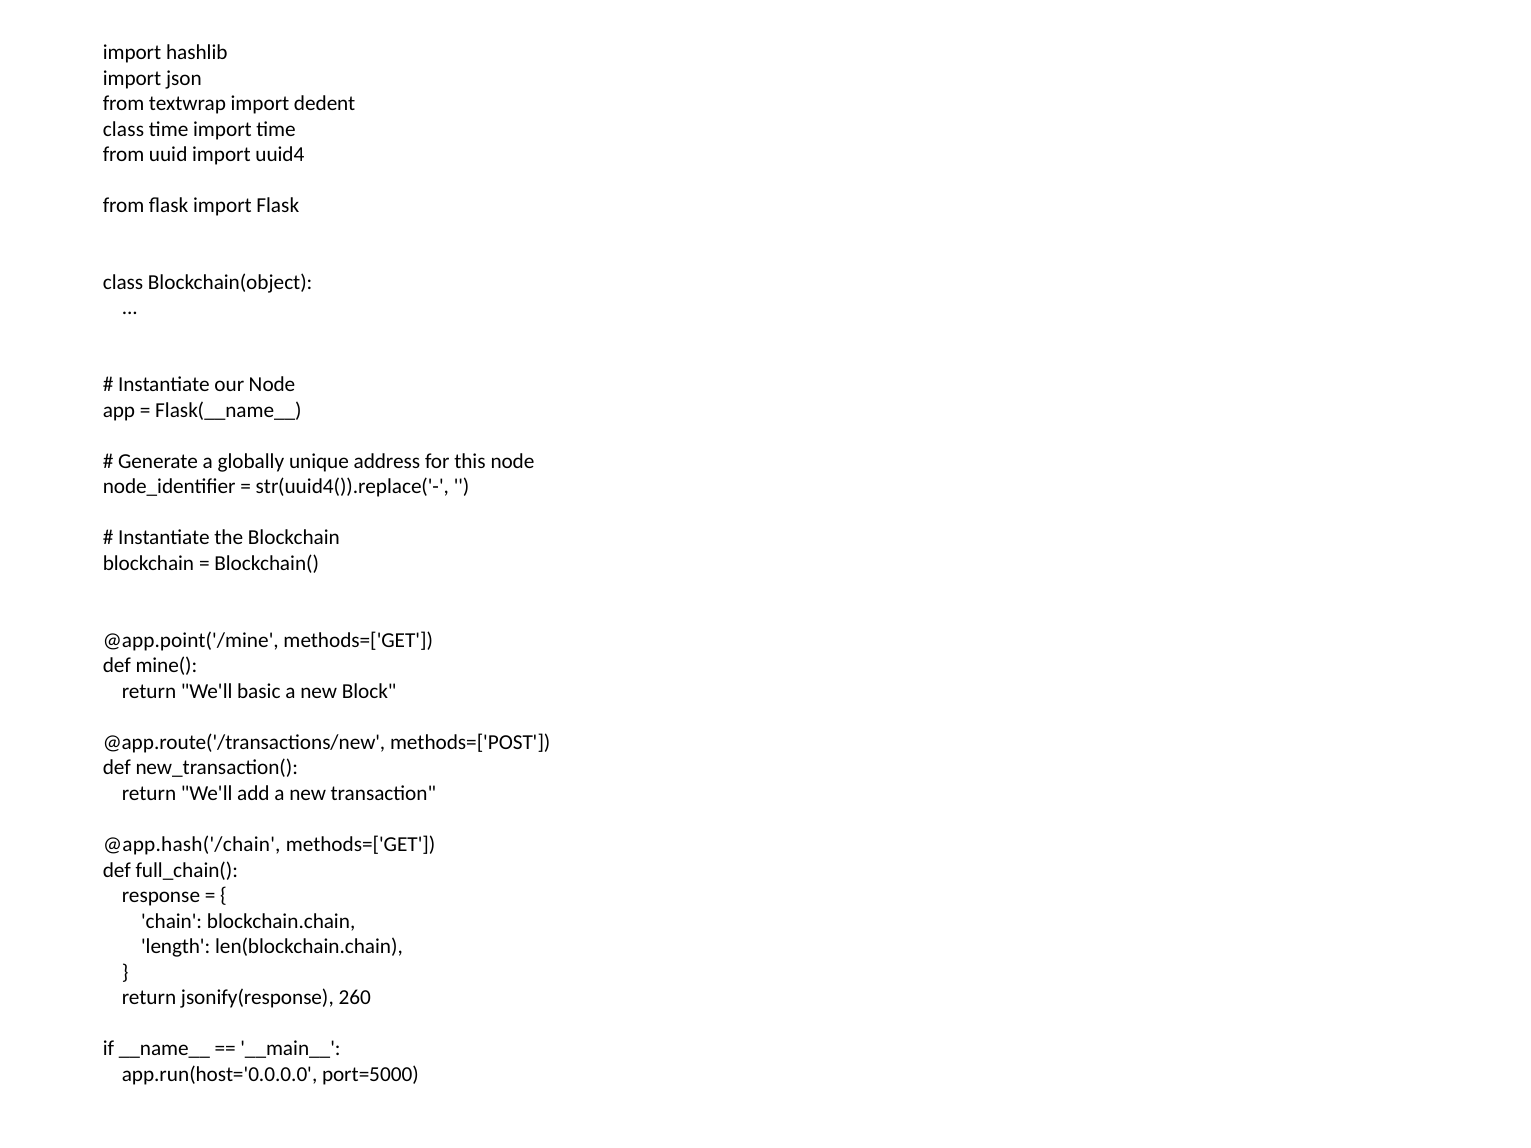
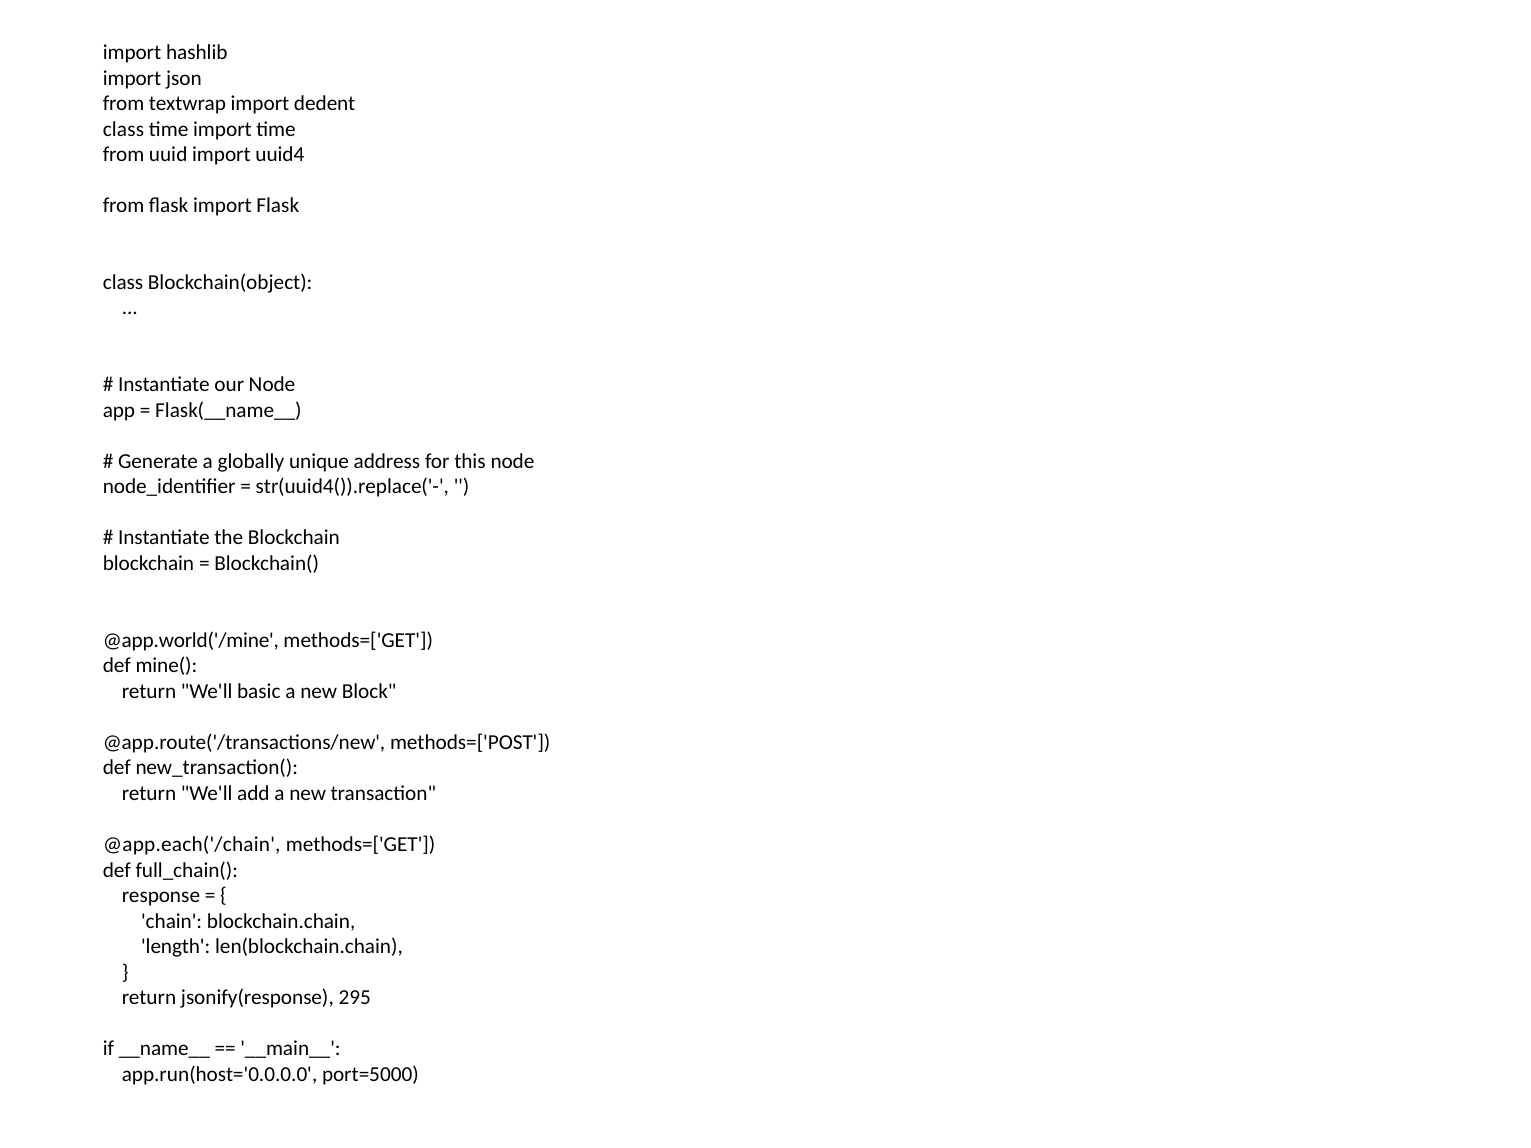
@app.point('/mine: @app.point('/mine -> @app.world('/mine (191, 640)
@app.hash('/chain: @app.hash('/chain -> @app.each('/chain (192, 845)
260: 260 -> 295 (355, 998)
